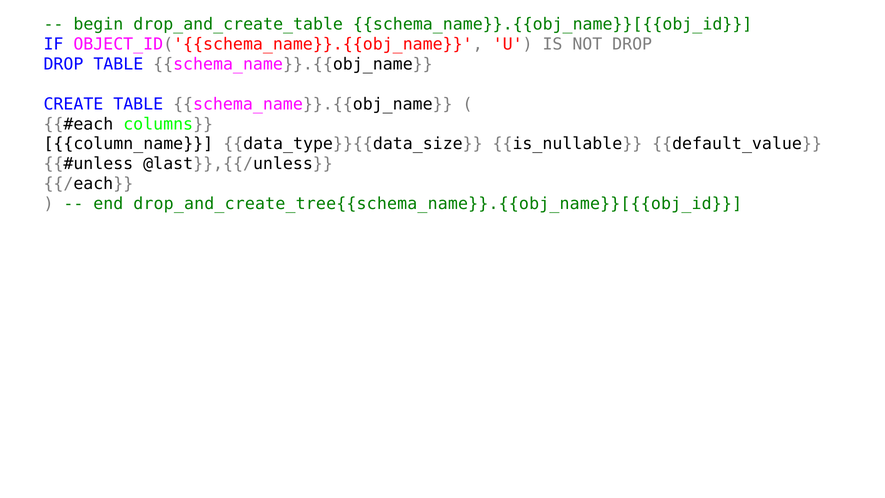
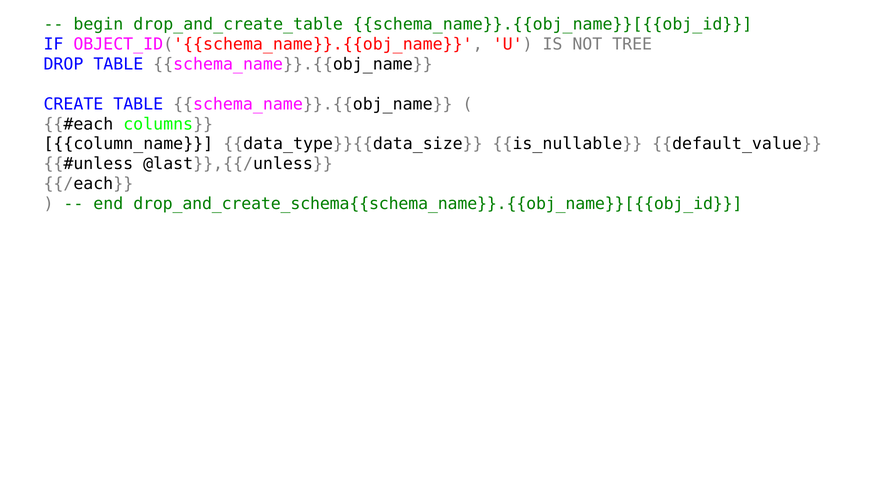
NOT DROP: DROP -> TREE (632, 44)
drop_and_create_tree{{schema_name}}.{{obj_name}}[{{obj_id: drop_and_create_tree{{schema_name}}.{{obj_name}}[{{obj_id -> drop_and_create_schema{{schema_name}}.{{obj_name}}[{{obj_id (438, 204)
